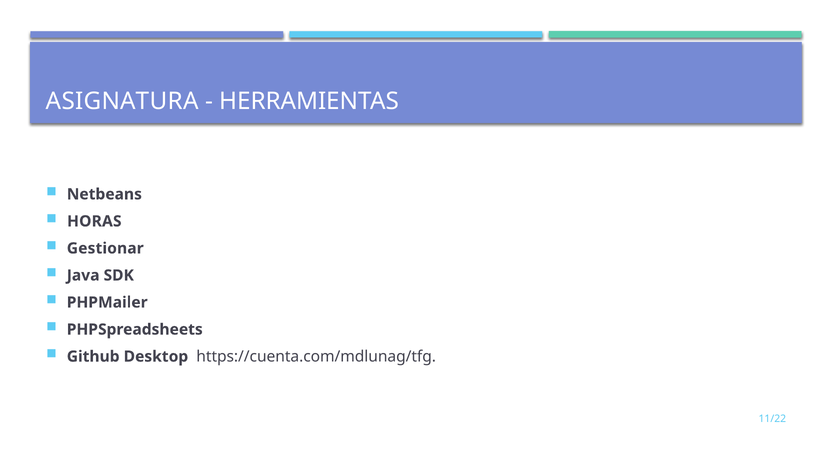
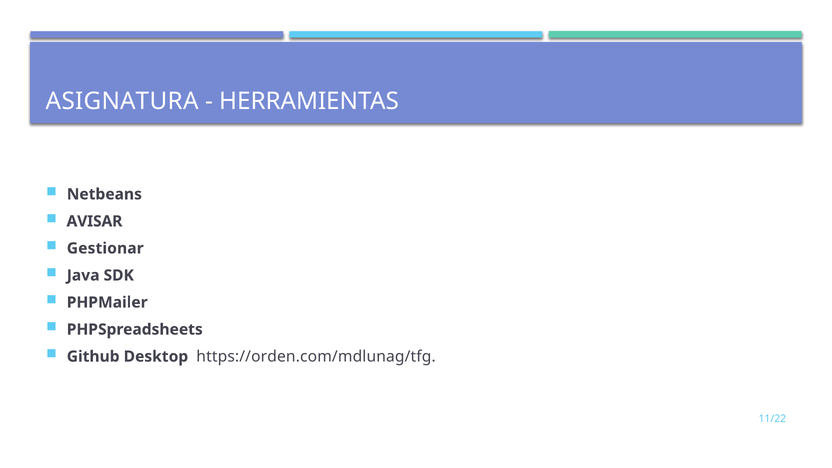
HORAS: HORAS -> AVISAR (94, 221)
https://cuenta.com/mdlunag/tfg: https://cuenta.com/mdlunag/tfg -> https://orden.com/mdlunag/tfg (316, 357)
